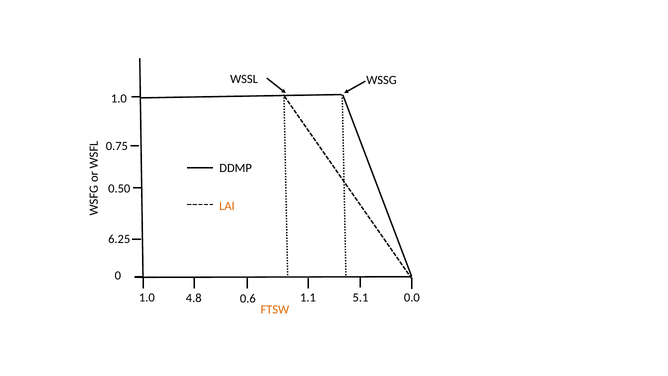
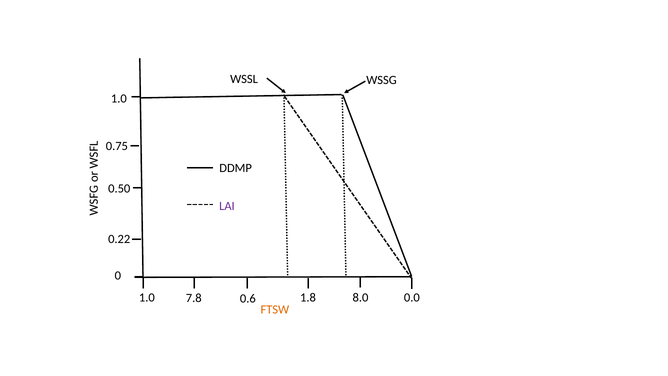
LAI colour: orange -> purple (227, 206)
6.25: 6.25 -> 0.22 (119, 239)
5.1: 5.1 -> 8.0 (360, 297)
4.8: 4.8 -> 7.8 (194, 298)
1.1: 1.1 -> 1.8 (308, 297)
